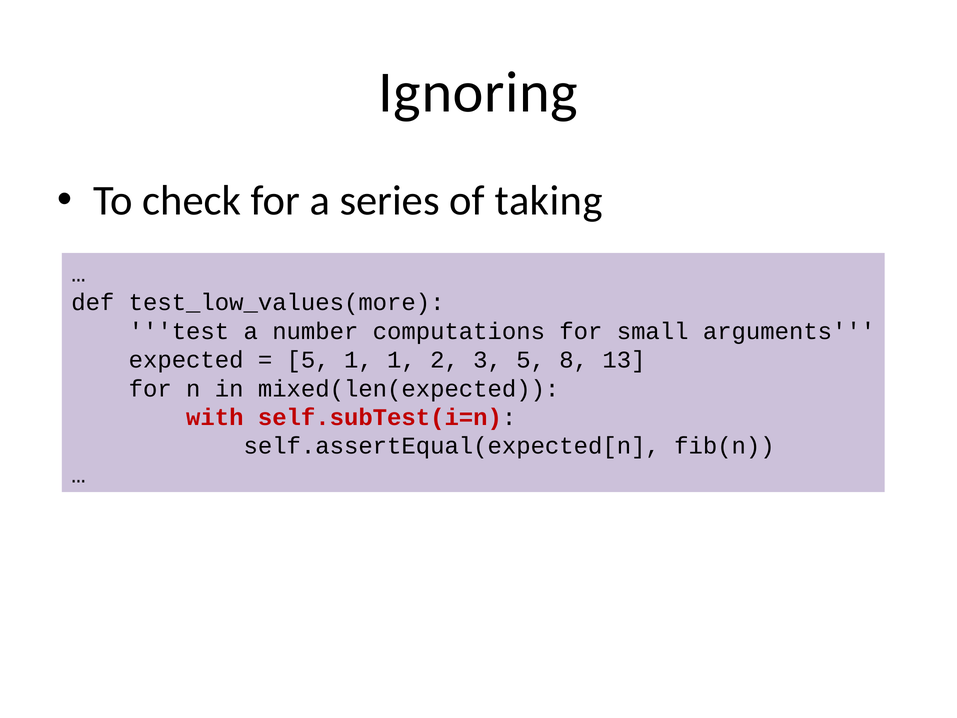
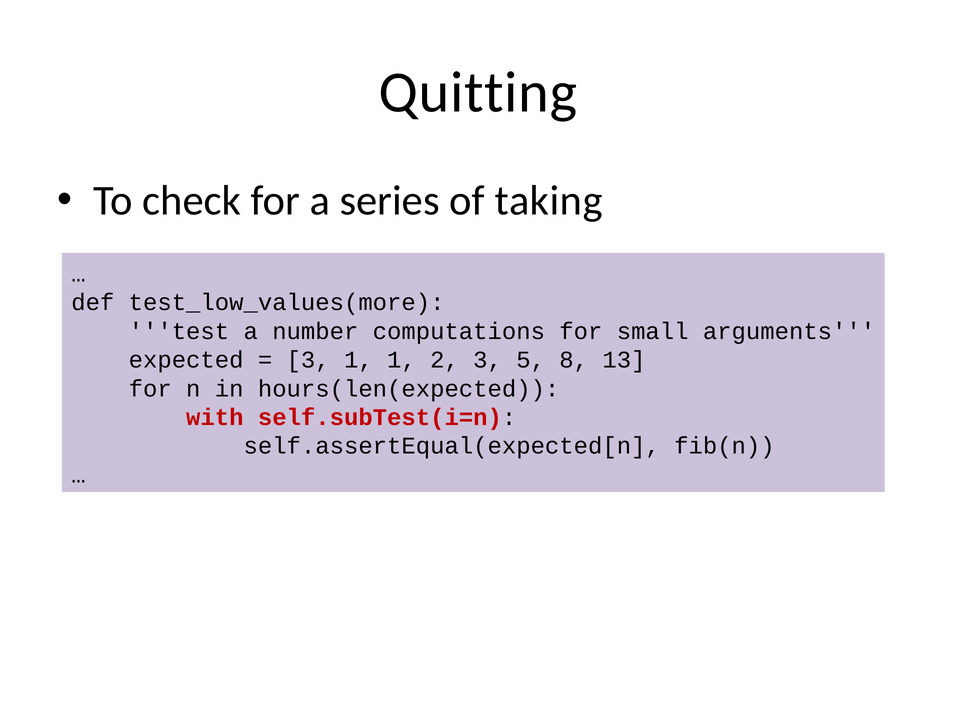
Ignoring: Ignoring -> Quitting (478, 93)
5: 5 -> 3 (308, 360)
mixed(len(expected: mixed(len(expected -> hours(len(expected (409, 388)
